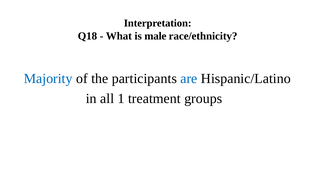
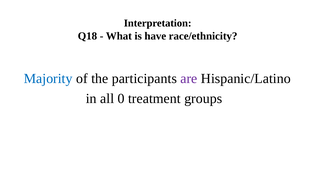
male: male -> have (155, 36)
are colour: blue -> purple (189, 78)
1: 1 -> 0 (121, 98)
